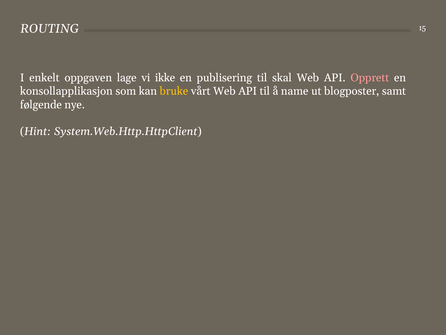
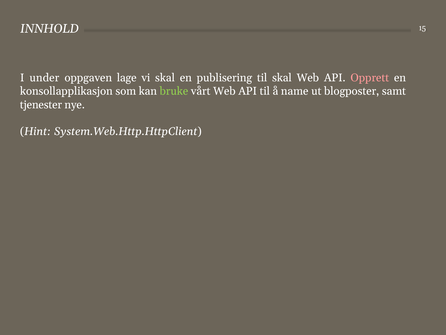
ROUTING: ROUTING -> INNHOLD (50, 29)
enkelt: enkelt -> under (44, 78)
vi ikke: ikke -> skal (165, 78)
bruke colour: yellow -> light green (174, 91)
følgende: følgende -> tjenester (41, 105)
